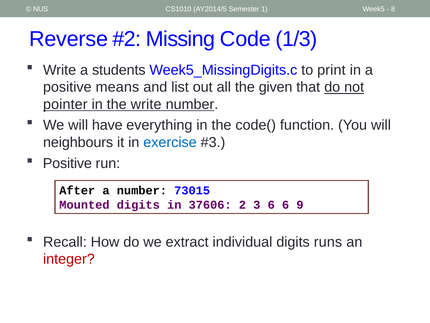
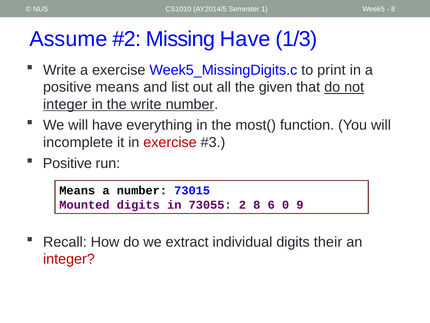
Reverse: Reverse -> Assume (68, 39)
Missing Code: Code -> Have (245, 39)
a students: students -> exercise (119, 70)
pointer: pointer -> integer (65, 104)
code(: code( -> most( (256, 125)
neighbours: neighbours -> incomplete (78, 142)
exercise colour: blue -> red (170, 142)
After: After -> Means (77, 190)
37606: 37606 -> 73055 (210, 205)
2 3: 3 -> 8 (257, 205)
6 6: 6 -> 0 (286, 205)
runs: runs -> their (328, 242)
